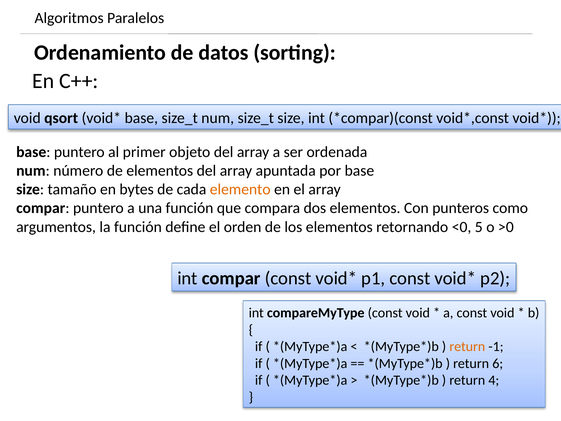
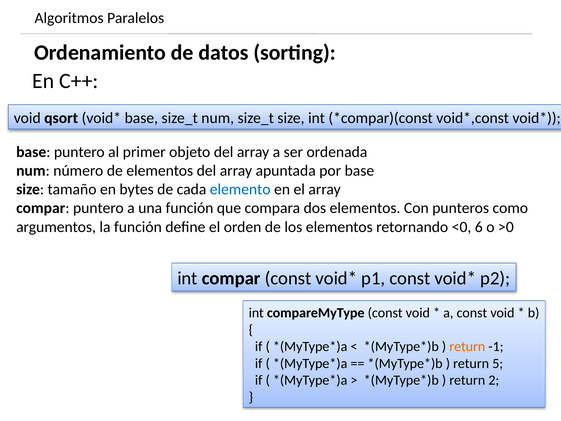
elemento colour: orange -> blue (240, 189)
5: 5 -> 6 (479, 227)
6: 6 -> 5 (498, 363)
4: 4 -> 2 (494, 380)
